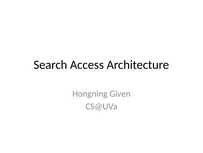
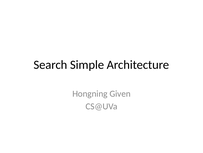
Access: Access -> Simple (87, 64)
